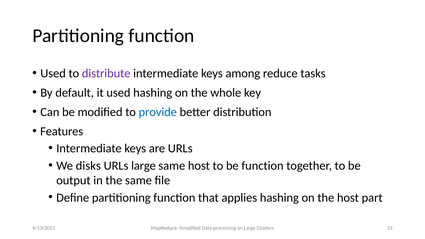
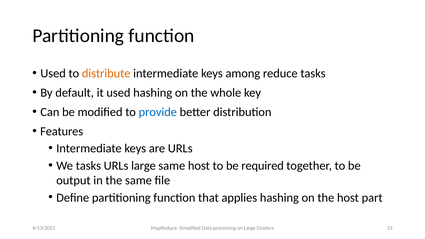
distribute colour: purple -> orange (106, 74)
We disks: disks -> tasks (88, 166)
be function: function -> required (263, 166)
